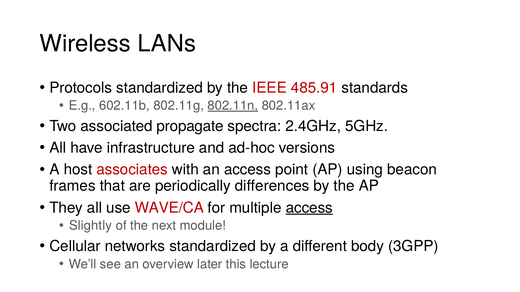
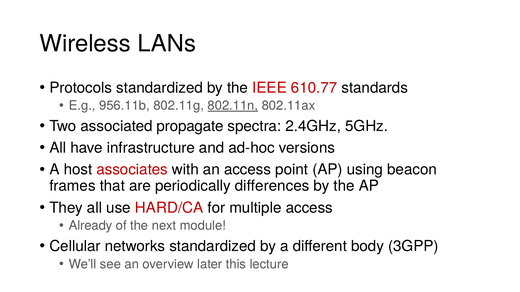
485.91: 485.91 -> 610.77 (314, 88)
602.11b: 602.11b -> 956.11b (124, 106)
WAVE/CA: WAVE/CA -> HARD/CA (169, 208)
access underline: present -> none (309, 208)
Slightly: Slightly -> Already (91, 226)
